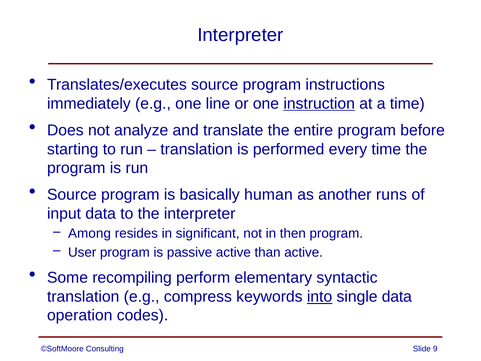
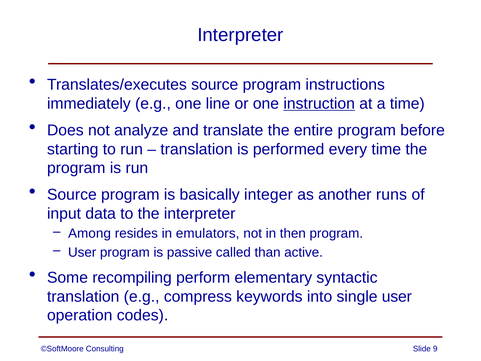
human: human -> integer (268, 195)
significant: significant -> emulators (208, 233)
passive active: active -> called (233, 252)
into underline: present -> none (320, 296)
single data: data -> user (397, 296)
